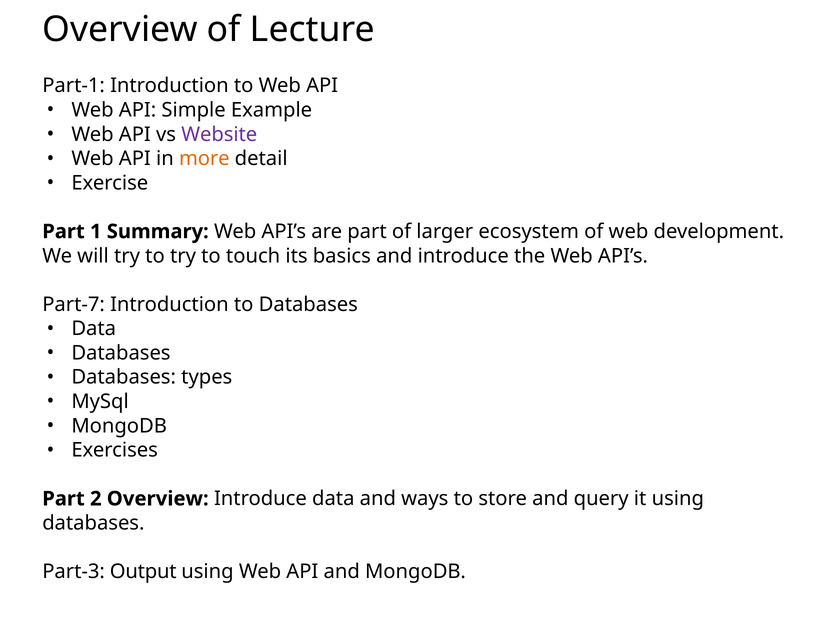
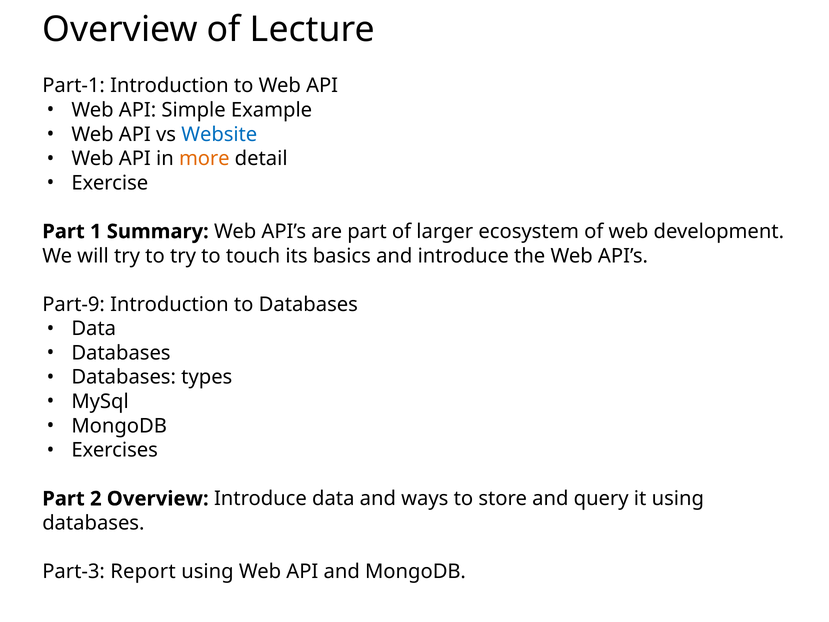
Website colour: purple -> blue (219, 134)
Part-7: Part-7 -> Part-9 (74, 304)
Output: Output -> Report (143, 571)
